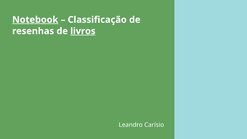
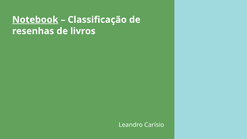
livros underline: present -> none (83, 31)
